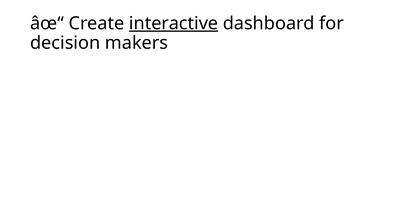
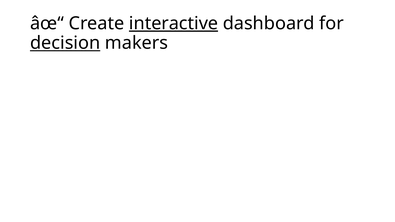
decision underline: none -> present (65, 43)
